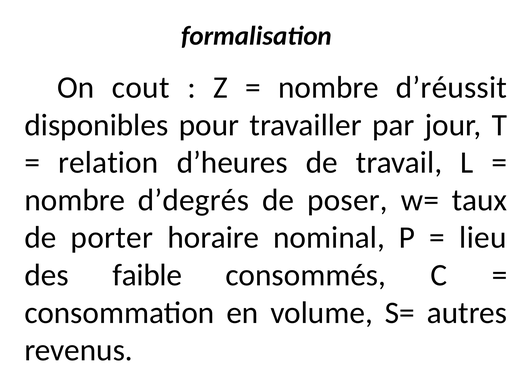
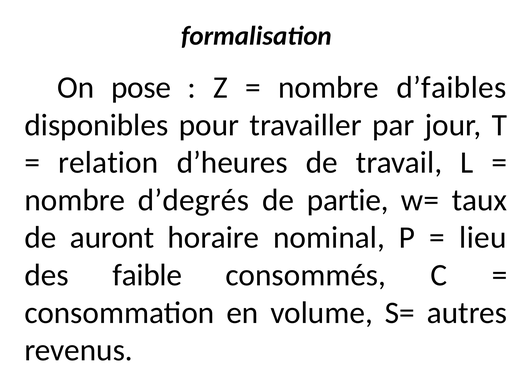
cout: cout -> pose (141, 88)
d’réussit: d’réussit -> d’faibles (451, 88)
poser: poser -> partie (348, 201)
porter: porter -> auront (112, 238)
